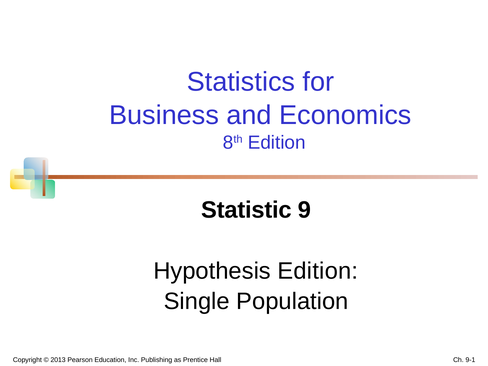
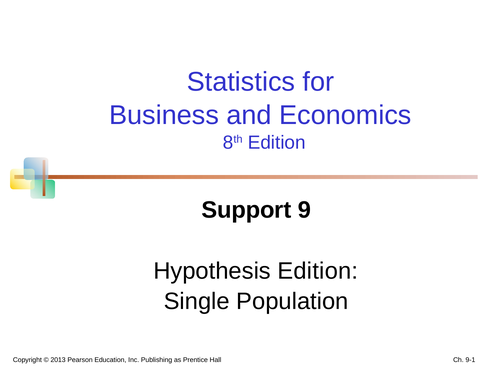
Statistic: Statistic -> Support (246, 210)
